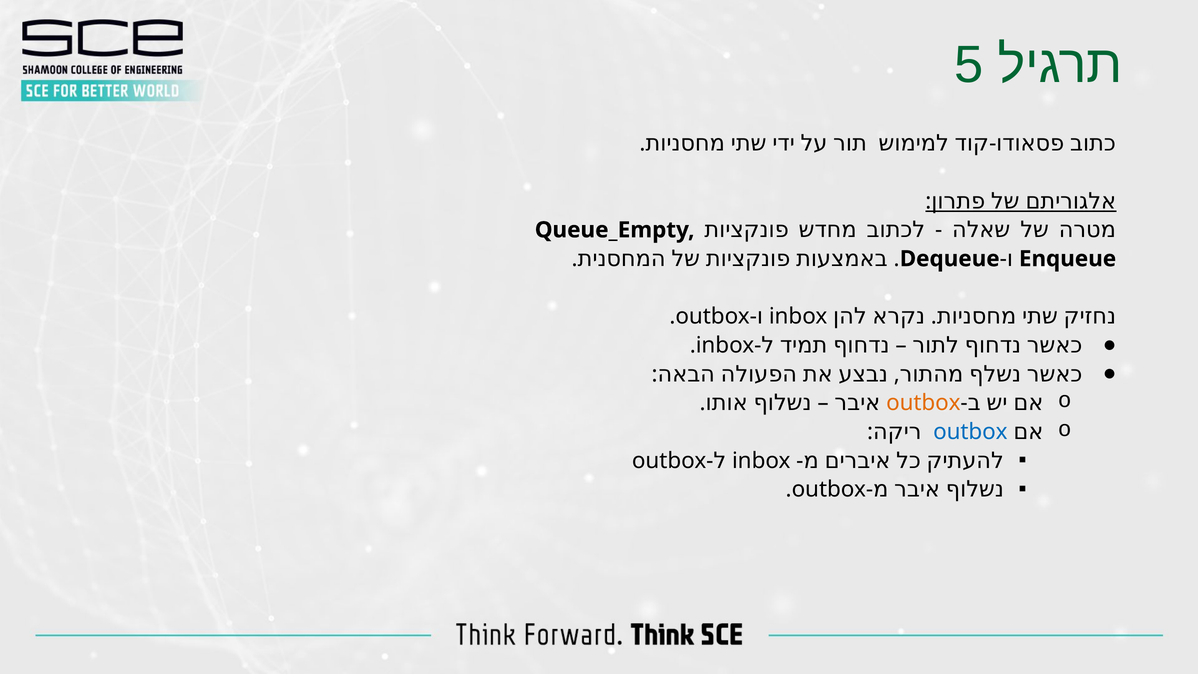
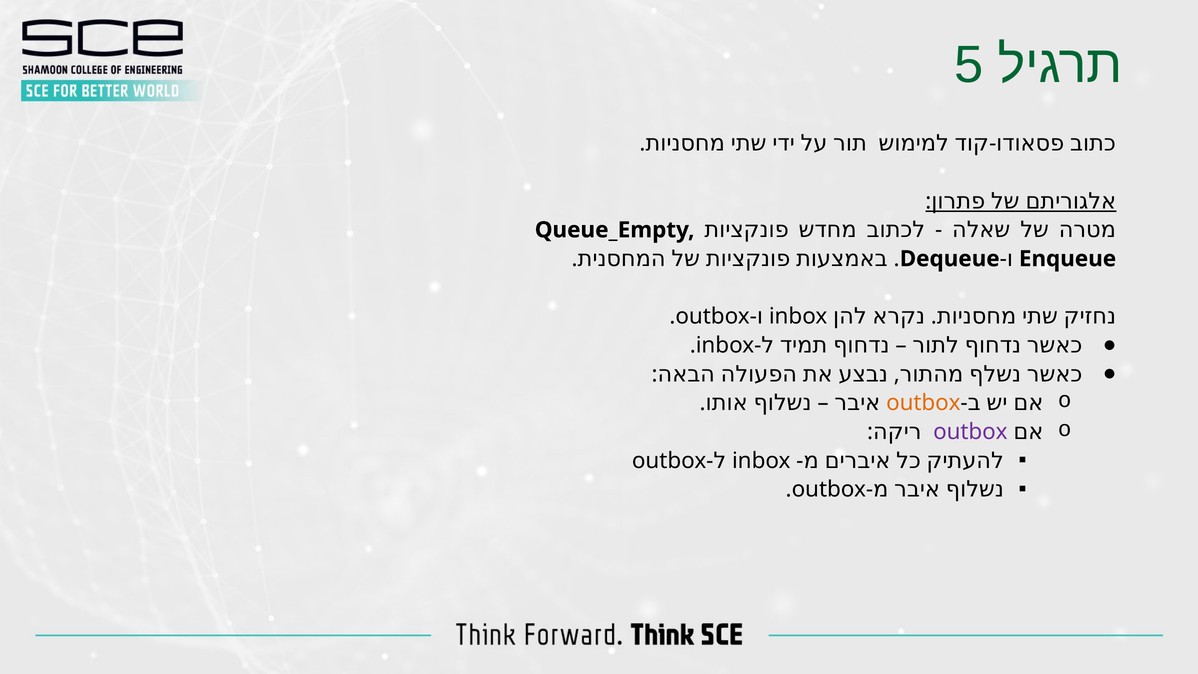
outbox colour: blue -> purple (970, 432)
